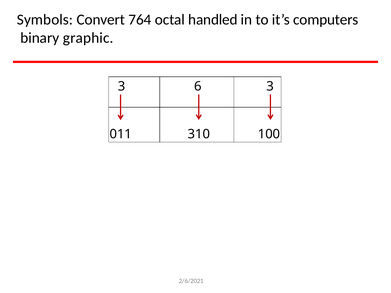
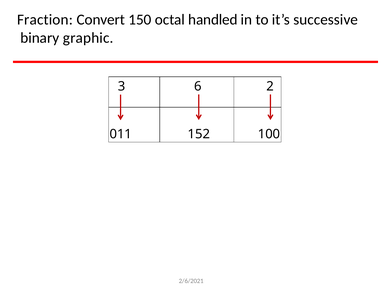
Symbols: Symbols -> Fraction (45, 20)
764: 764 -> 150 (140, 20)
computers: computers -> successive (326, 20)
6 3: 3 -> 2 (270, 86)
310: 310 -> 152 (199, 134)
